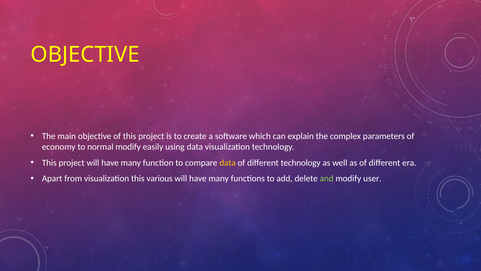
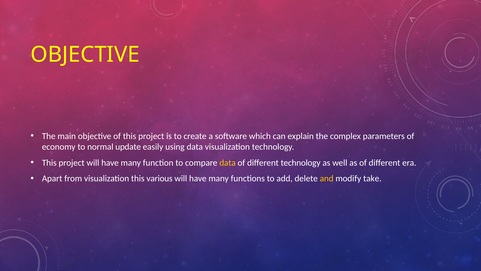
normal modify: modify -> update (128, 147)
and colour: light green -> yellow (327, 178)
user: user -> take (372, 178)
